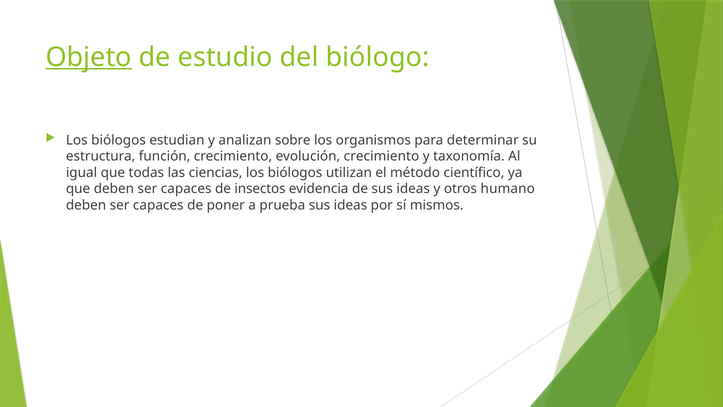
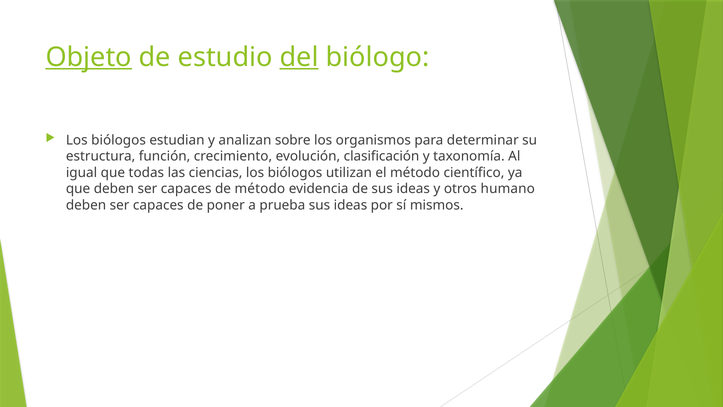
del underline: none -> present (299, 57)
evolución crecimiento: crecimiento -> clasificación (382, 156)
de insectos: insectos -> método (260, 189)
